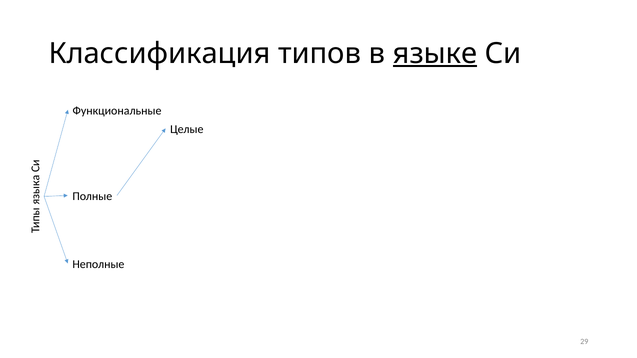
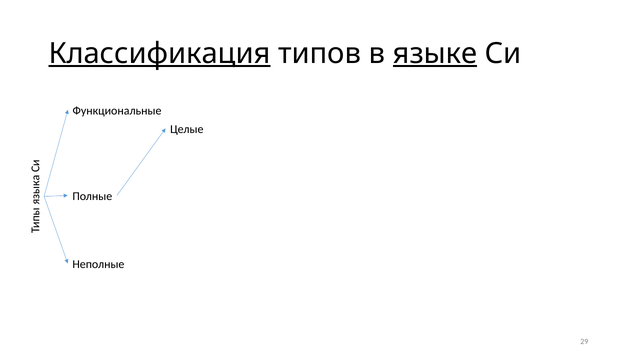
Классификация underline: none -> present (160, 54)
